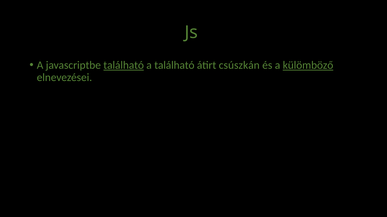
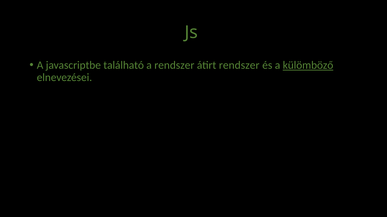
található underline: present -> none (124, 65)
a található: található -> rendszer (174, 65)
átirt csúszkán: csúszkán -> rendszer (239, 65)
